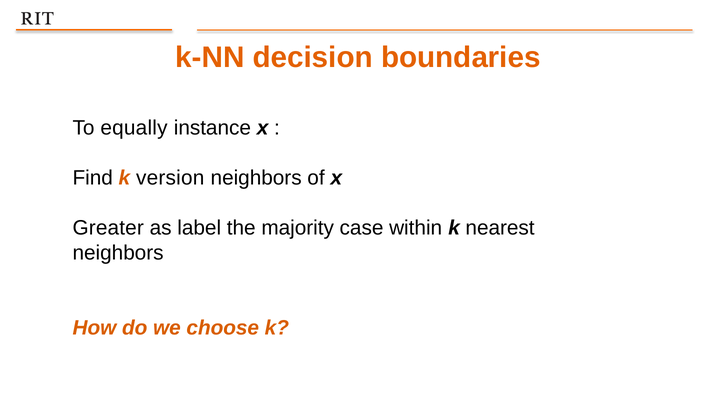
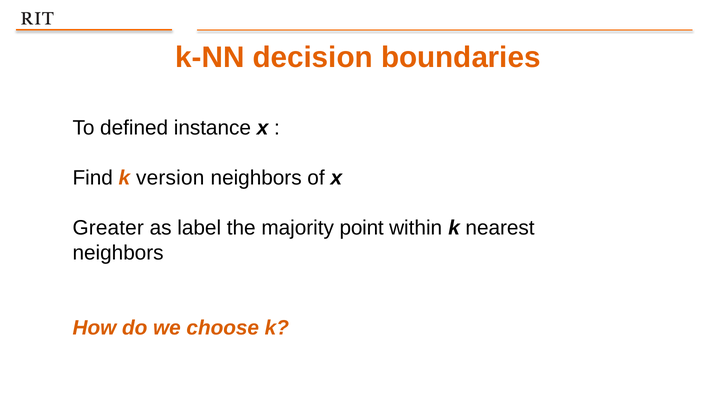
equally: equally -> defined (134, 128)
case: case -> point (362, 228)
